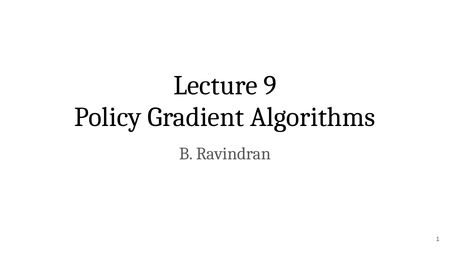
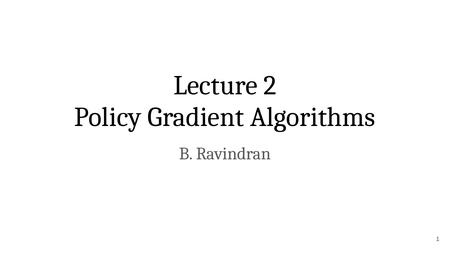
9: 9 -> 2 (270, 86)
